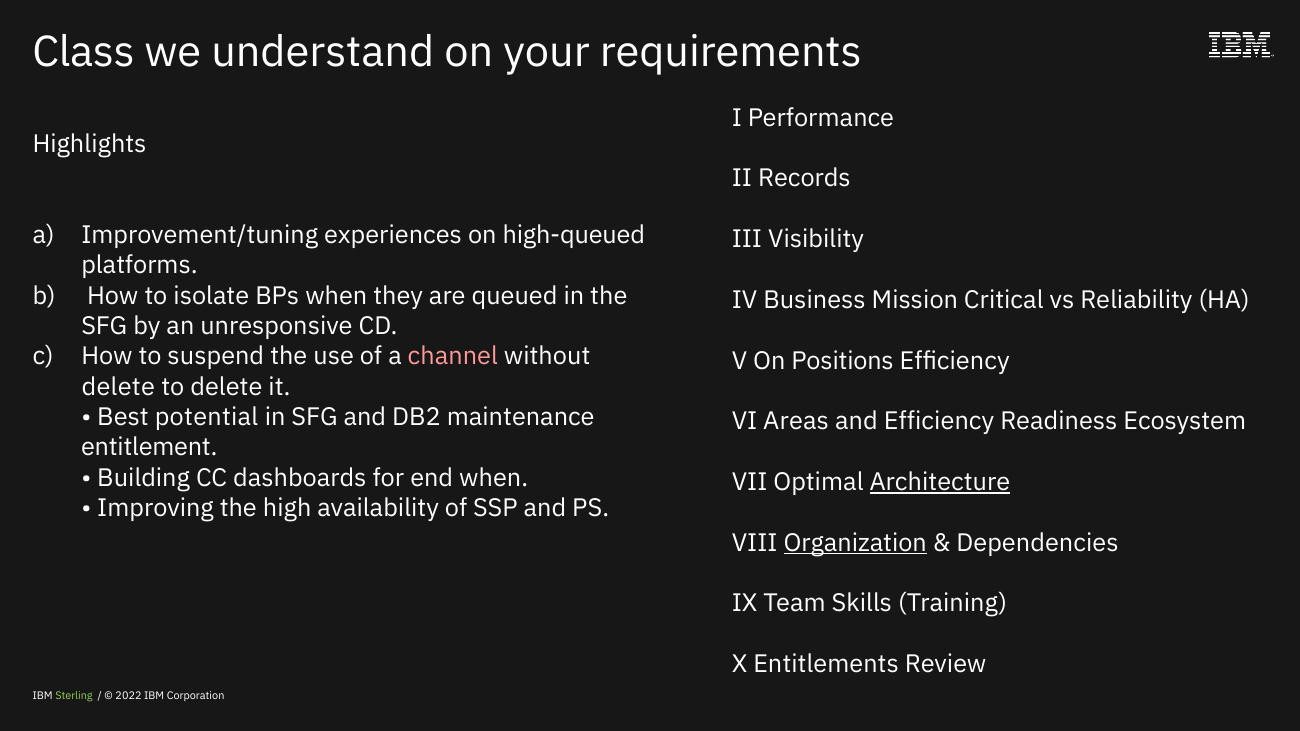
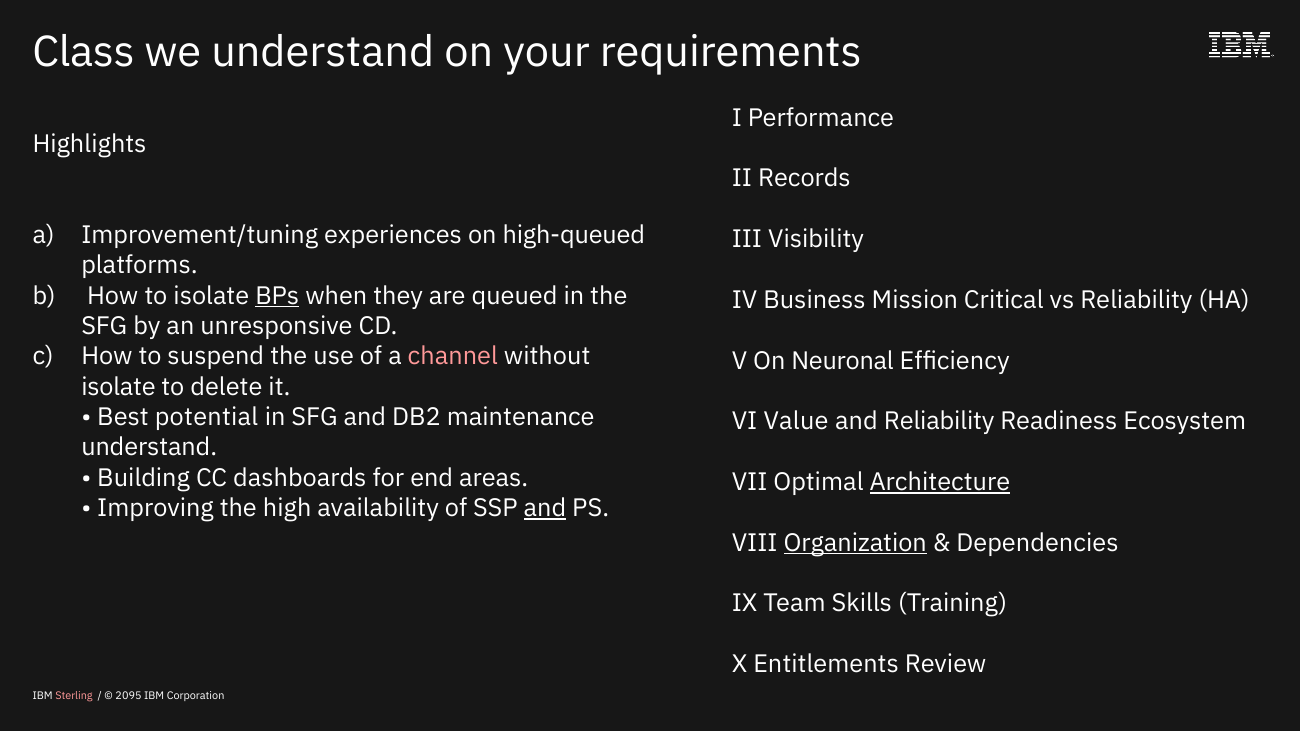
BPs underline: none -> present (277, 296)
Positions: Positions -> Neuronal (843, 361)
delete: delete -> isolate (119, 387)
Areas: Areas -> Value (796, 422)
and Efficiency: Efficiency -> Reliability (939, 422)
entitlement: entitlement -> understand (149, 448)
end when: when -> areas (494, 478)
and underline: none -> present (545, 508)
Sterling colour: light green -> pink (74, 696)
2022: 2022 -> 2095 (129, 696)
